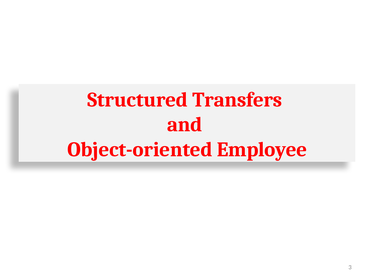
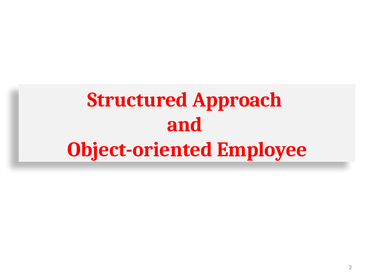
Transfers: Transfers -> Approach (237, 100)
